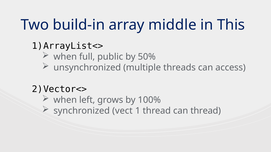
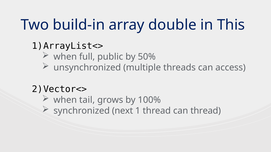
middle: middle -> double (172, 25)
left: left -> tail (87, 100)
vect: vect -> next (123, 111)
